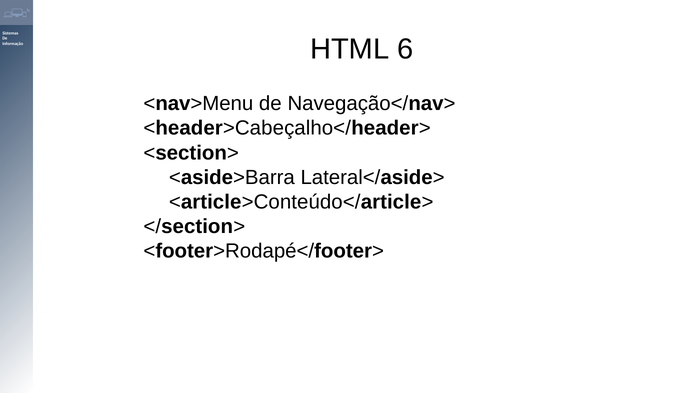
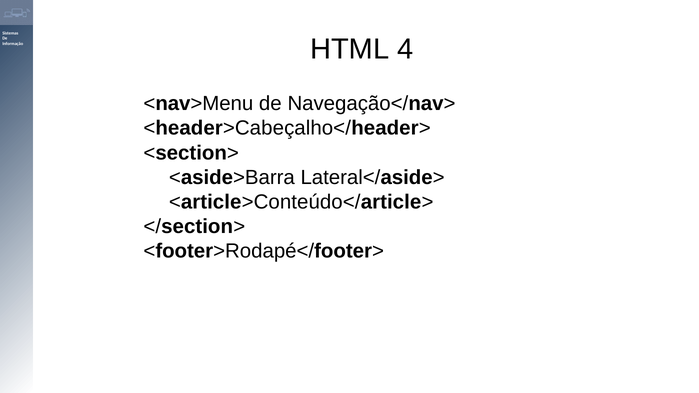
6: 6 -> 4 (405, 49)
